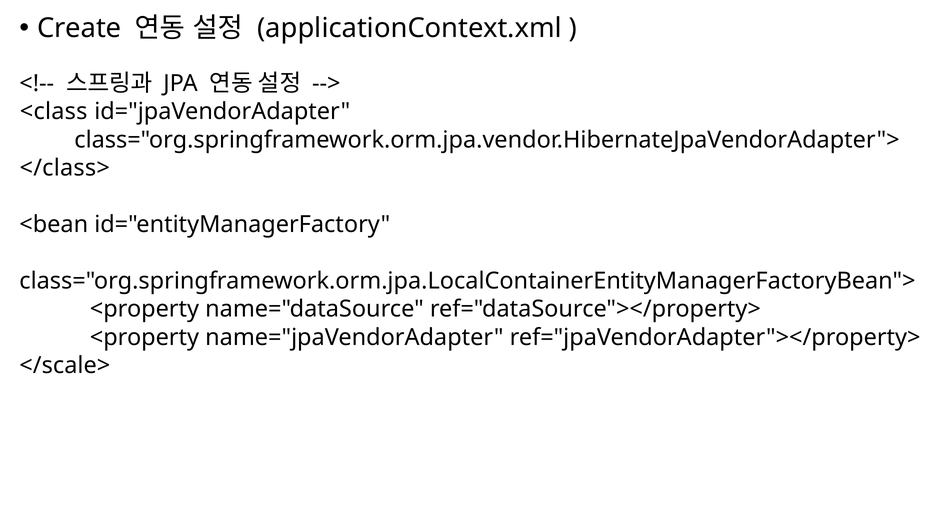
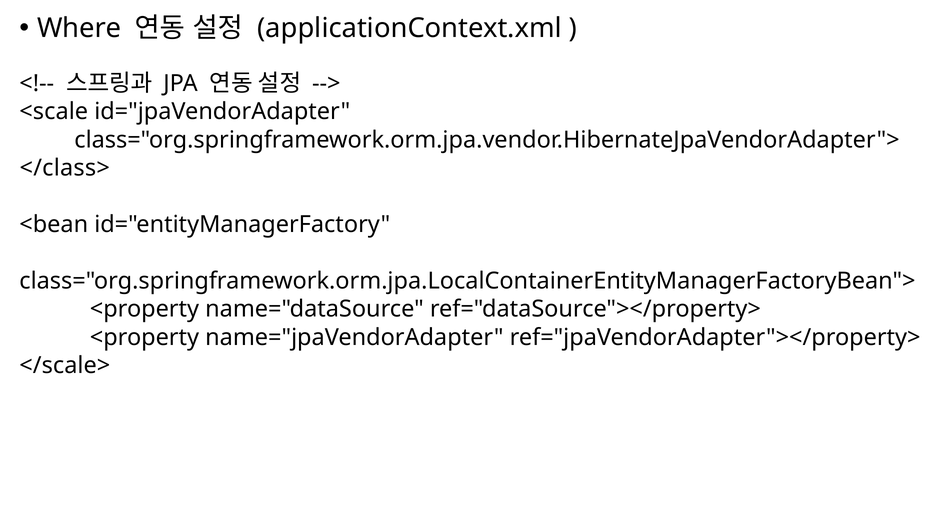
Create: Create -> Where (79, 28)
<class: <class -> <scale (54, 111)
